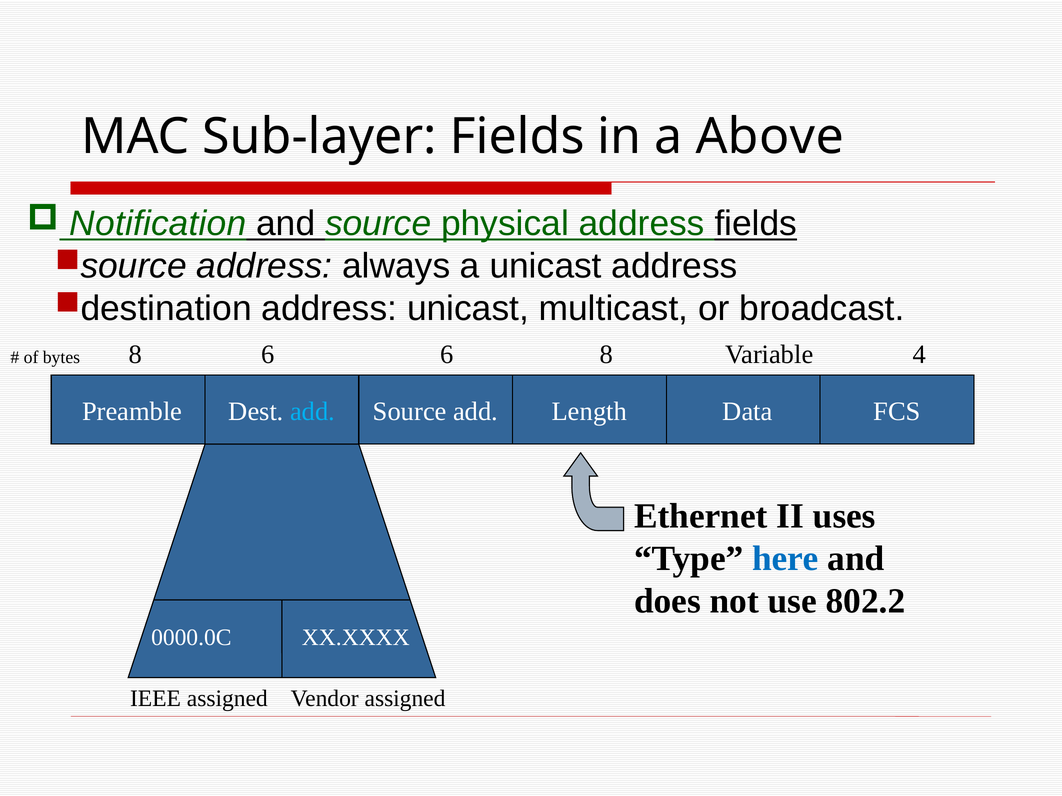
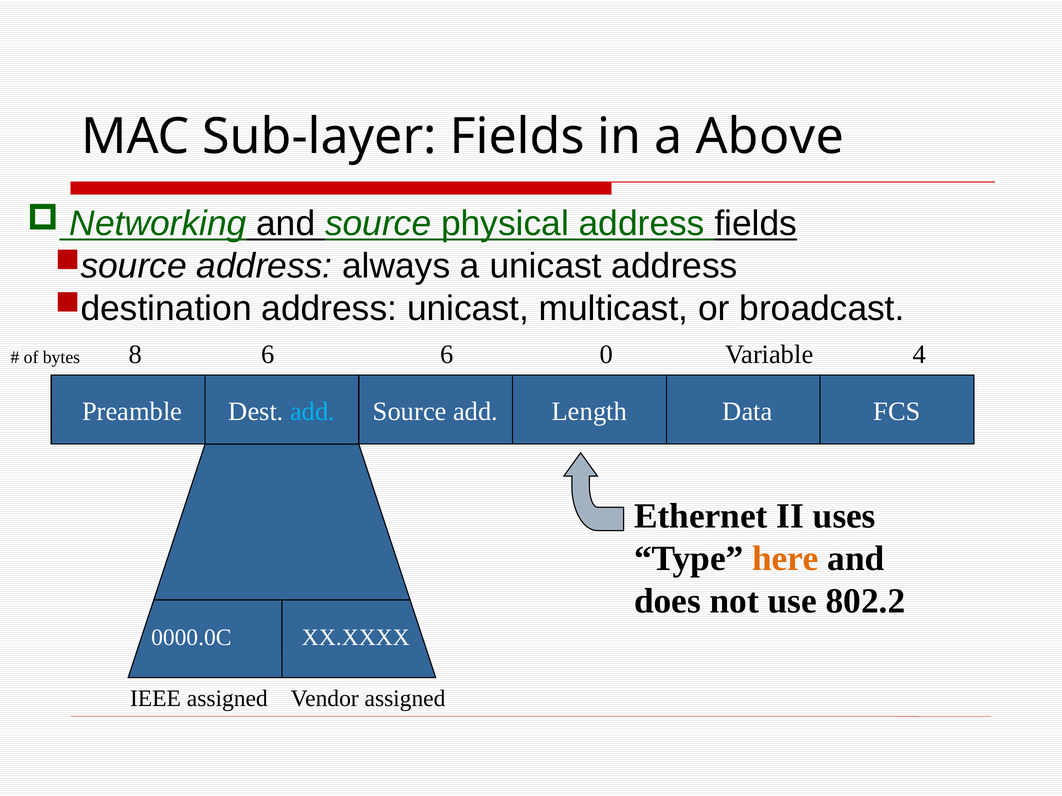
Notification: Notification -> Networking (158, 224)
6 8: 8 -> 0 (606, 355)
here colour: blue -> orange (785, 559)
